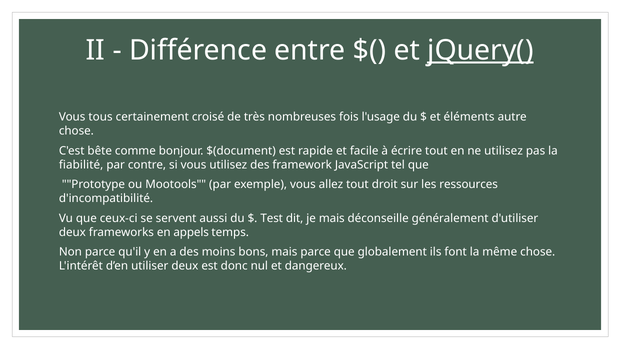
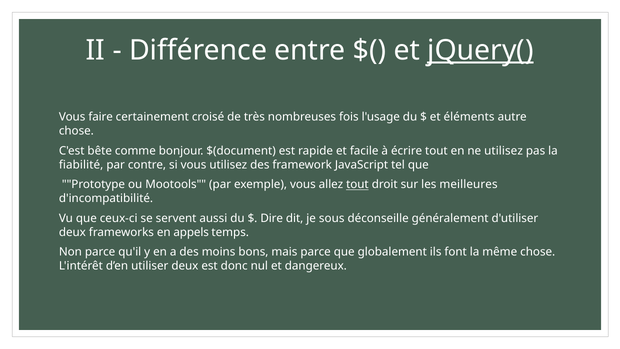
tous: tous -> faire (101, 117)
tout underline: none -> present (357, 185)
ressources: ressources -> meilleures (469, 185)
Test: Test -> Dire (272, 218)
je mais: mais -> sous (332, 218)
